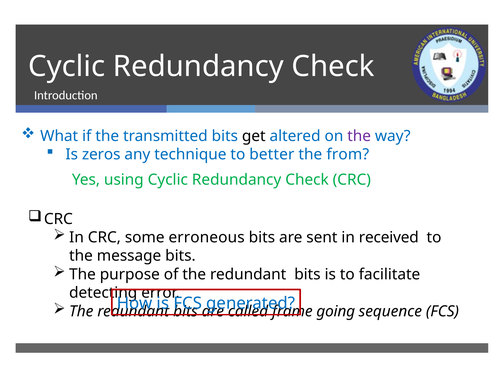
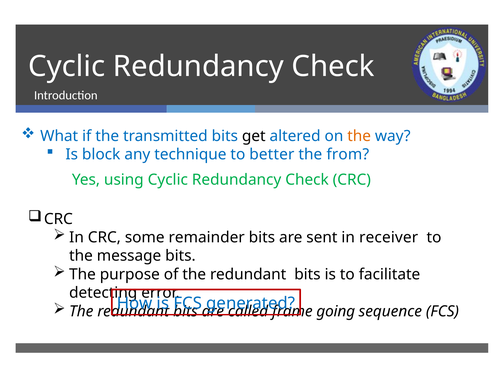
the colour: purple -> orange (359, 136)
zeros: zeros -> block (101, 154)
erroneous: erroneous -> remainder (207, 237)
received: received -> receiver (389, 237)
